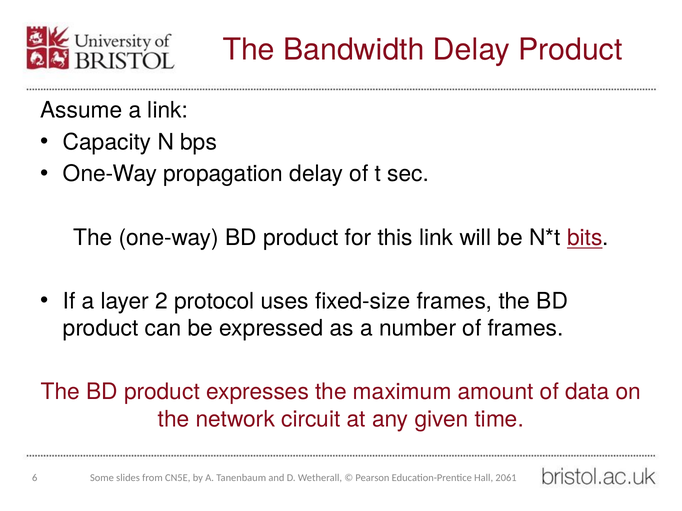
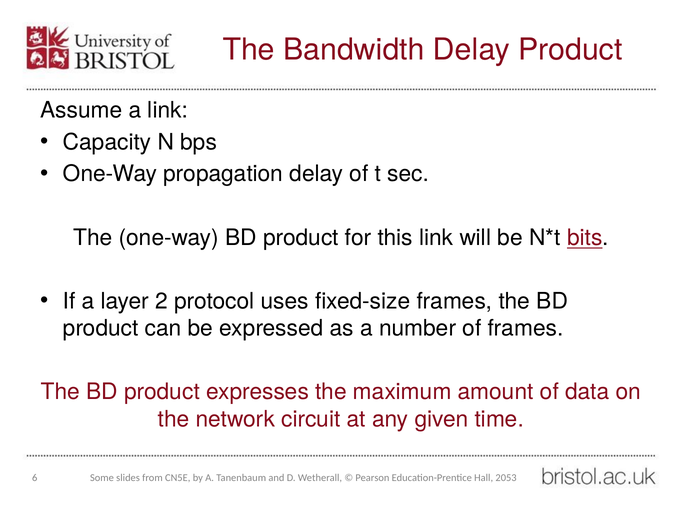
2061: 2061 -> 2053 (506, 478)
